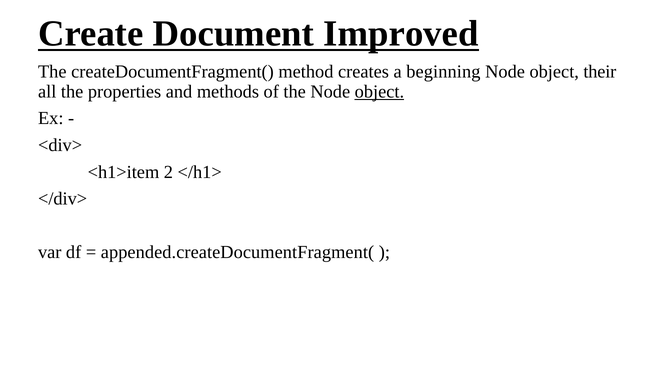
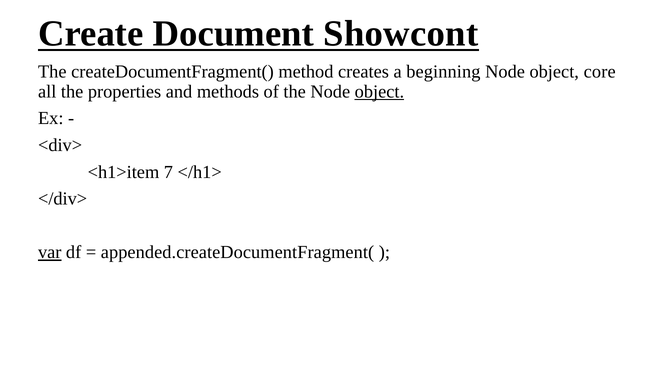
Improved: Improved -> Showcont (401, 34)
their: their -> core (600, 72)
2: 2 -> 7 (168, 172)
var underline: none -> present (50, 252)
